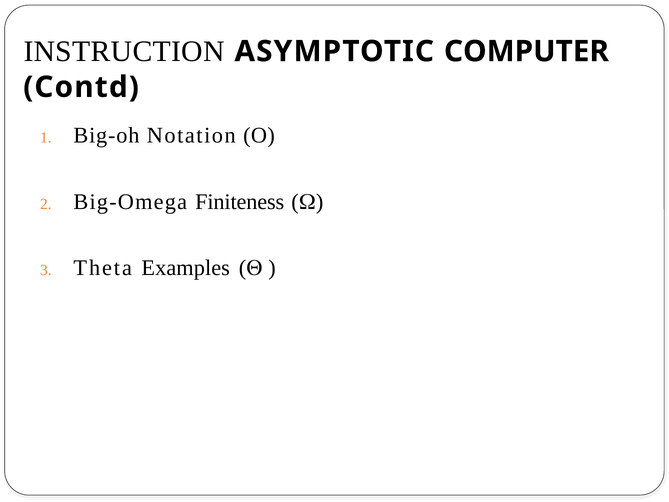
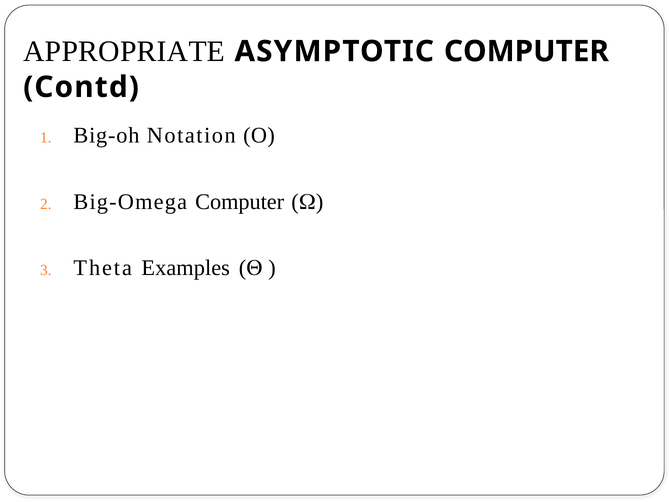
INSTRUCTION: INSTRUCTION -> APPROPRIATE (124, 51)
Big-Omega Finiteness: Finiteness -> Computer (240, 202)
